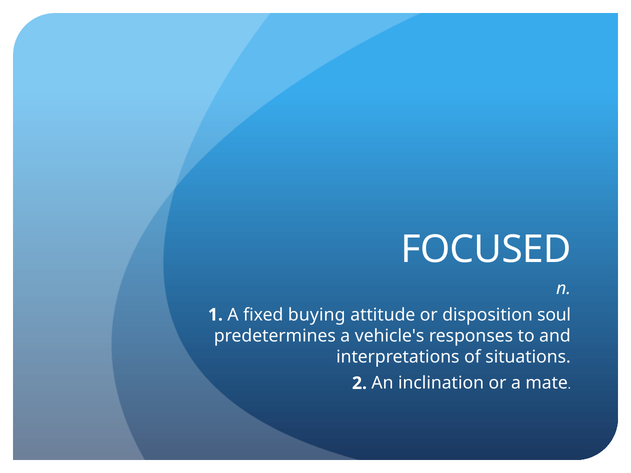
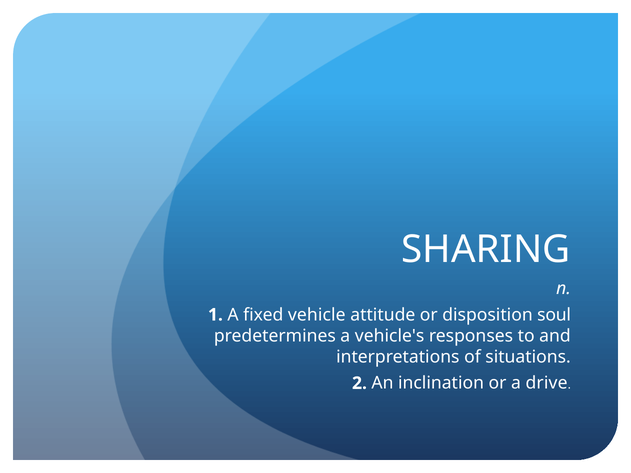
FOCUSED: FOCUSED -> SHARING (486, 250)
buying: buying -> vehicle (317, 315)
mate: mate -> drive (547, 383)
